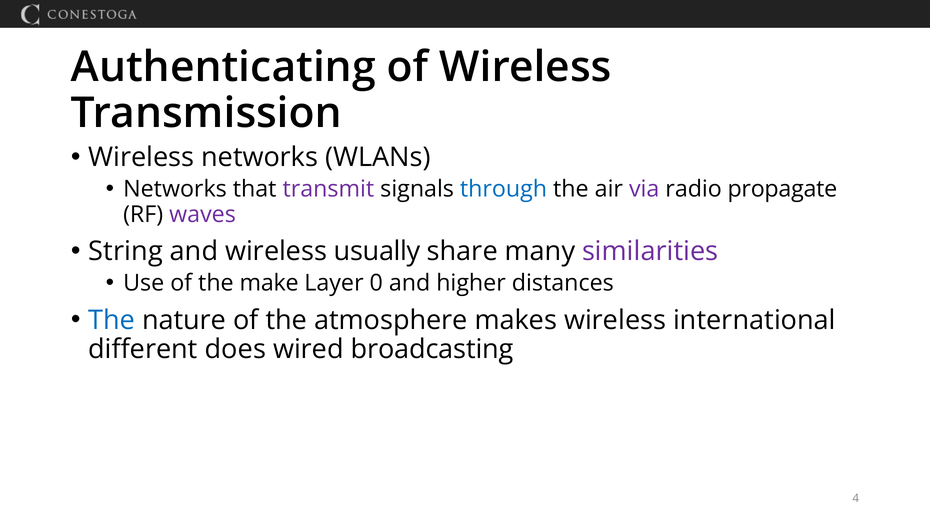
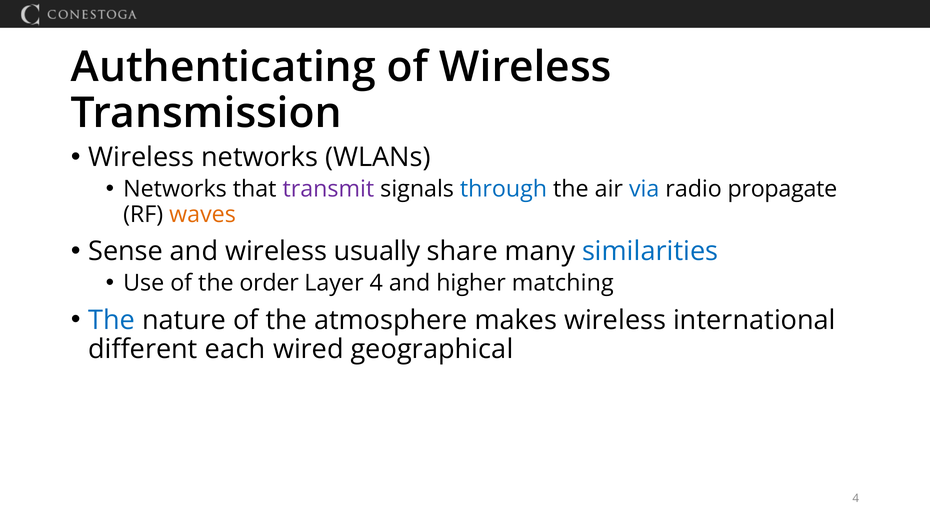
via colour: purple -> blue (644, 189)
waves colour: purple -> orange (203, 214)
String: String -> Sense (126, 251)
similarities colour: purple -> blue (650, 251)
make: make -> order (269, 283)
Layer 0: 0 -> 4 (376, 283)
distances: distances -> matching (563, 283)
does: does -> each (235, 349)
broadcasting: broadcasting -> geographical (432, 349)
